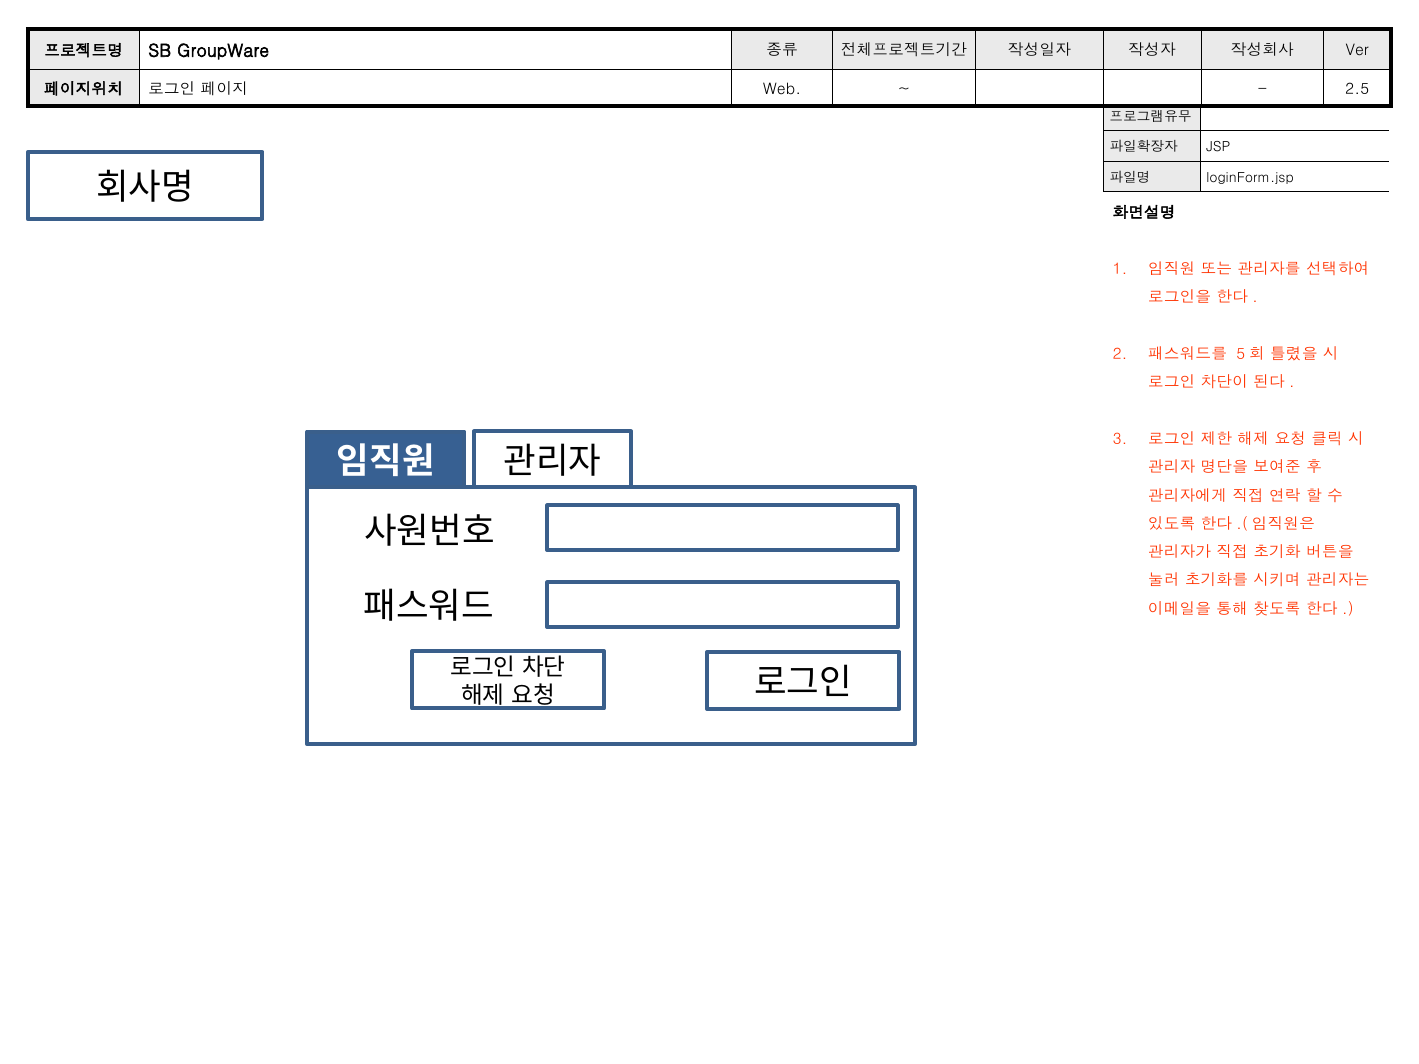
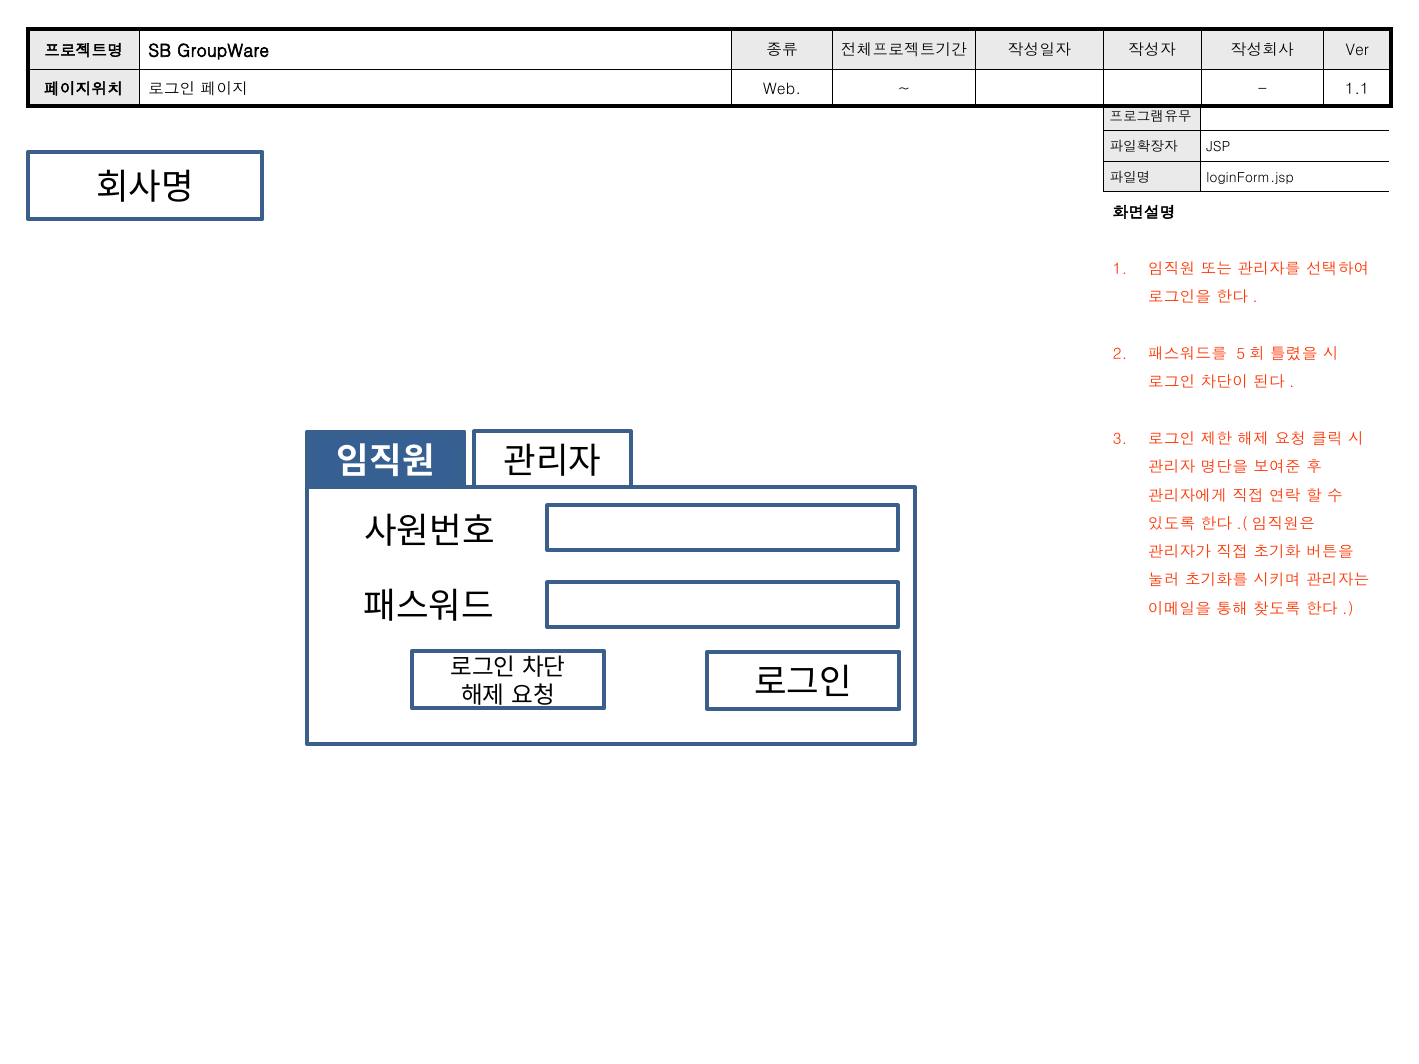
2.5: 2.5 -> 1.1 (1357, 89)
